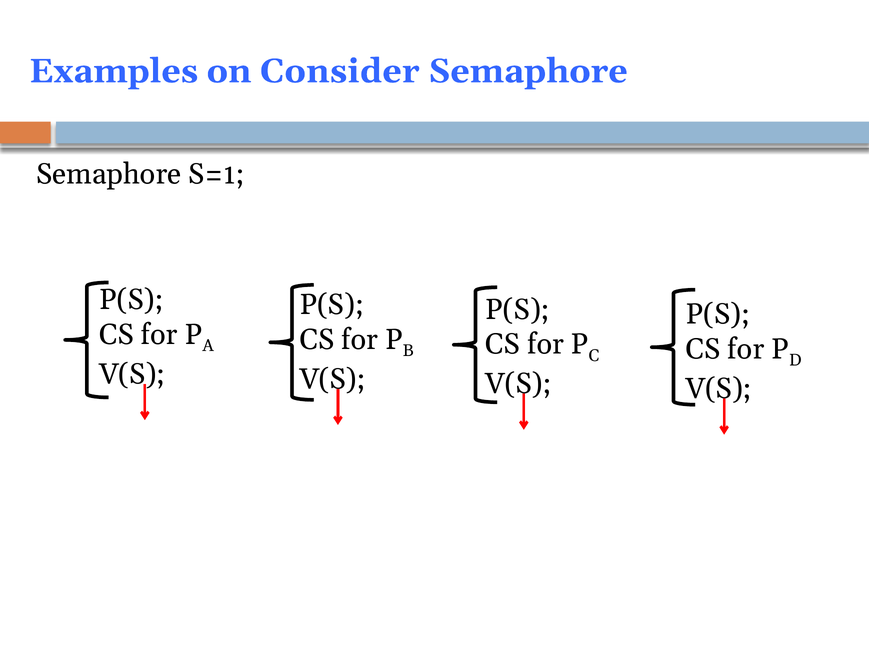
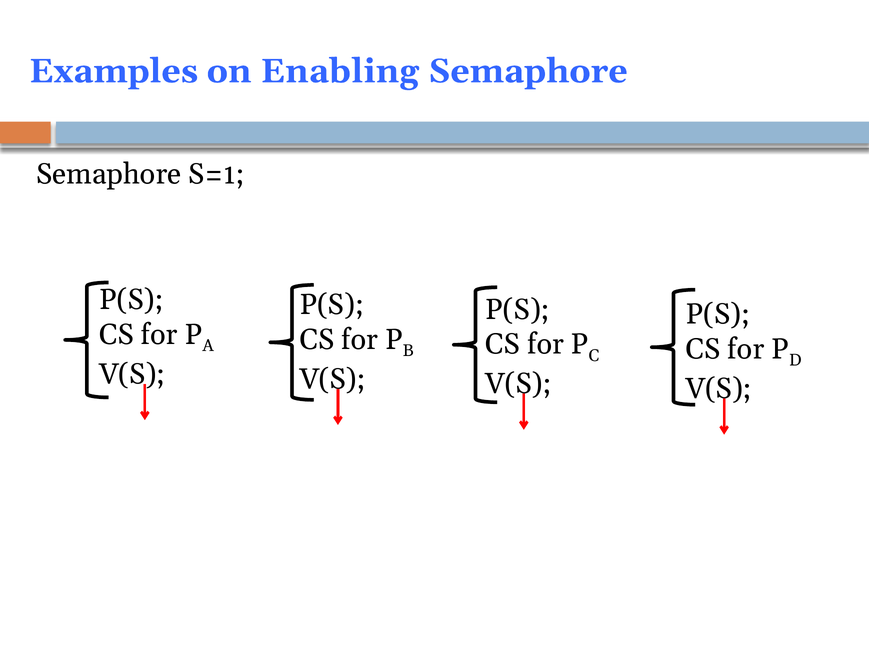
Consider: Consider -> Enabling (340, 71)
